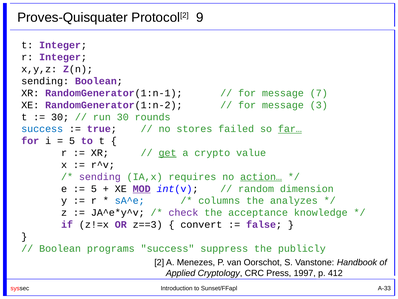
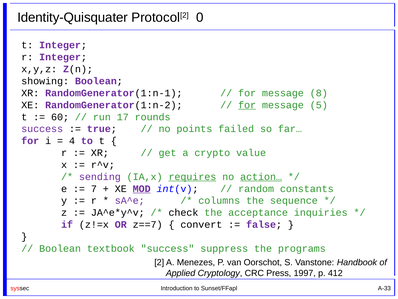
Proves-Quisquater: Proves-Quisquater -> Identity-Quisquater (73, 17)
9: 9 -> 0 (200, 17)
sending: sending -> showing (45, 81)
7: 7 -> 8 (319, 93)
for underline: none -> present (247, 105)
3: 3 -> 5 (319, 105)
30: 30 -> 60 (60, 117)
run 30: 30 -> 17 (123, 117)
success colour: blue -> purple (42, 129)
stores: stores -> points (194, 129)
far… underline: present -> none (290, 129)
5: 5 -> 4 (72, 141)
get underline: present -> none (168, 153)
requires underline: none -> present (192, 176)
5: 5 -> 7 (94, 188)
dimension: dimension -> constants (307, 188)
sA^e colour: blue -> purple (130, 200)
analyzes: analyzes -> sequence (294, 200)
check colour: purple -> black (183, 212)
knowledge: knowledge -> inquiries (321, 212)
z==3: z==3 -> z==7 (148, 224)
programs: programs -> textbook (111, 248)
publicly: publicly -> programs (302, 248)
